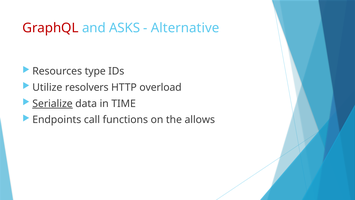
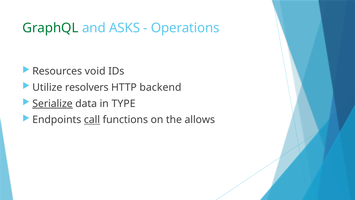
GraphQL colour: red -> green (50, 28)
Alternative: Alternative -> Operations (185, 28)
type: type -> void (95, 71)
overload: overload -> backend (160, 87)
TIME: TIME -> TYPE (124, 103)
call underline: none -> present (92, 120)
